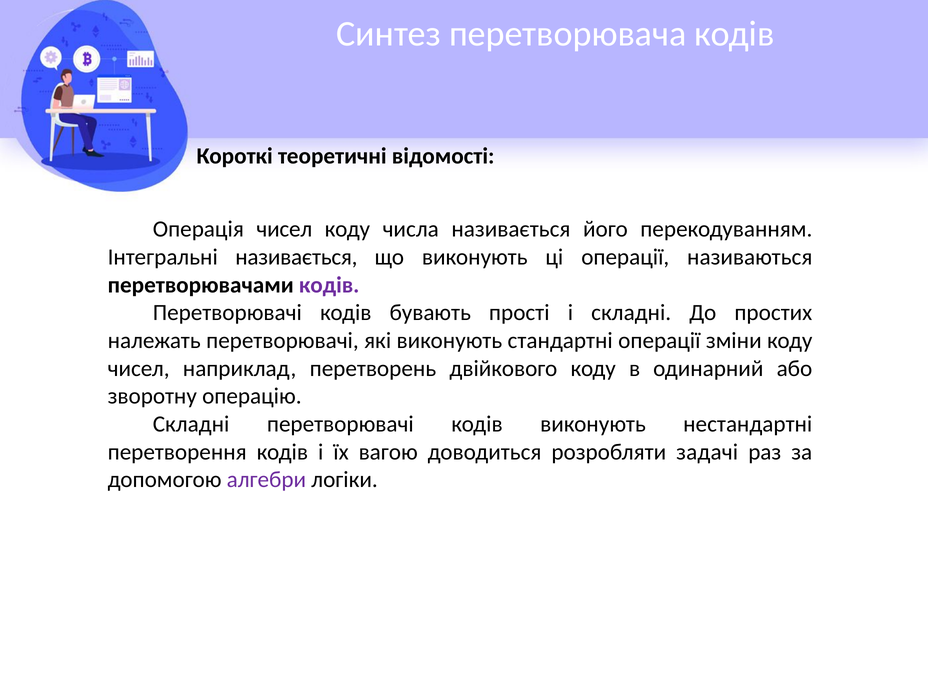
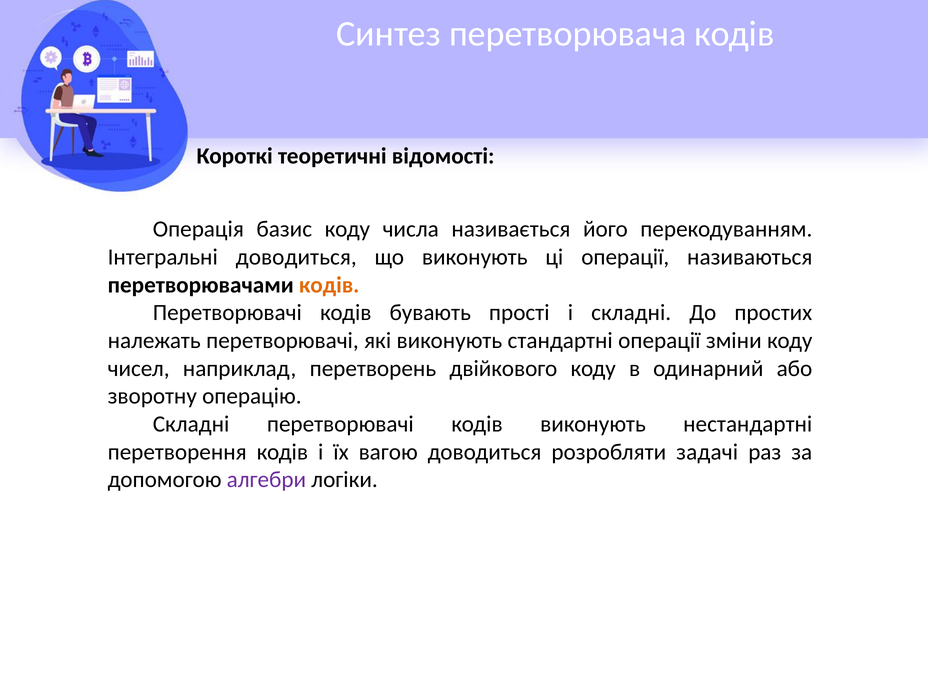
Операція чисел: чисел -> базис (284, 229)
Інтегральні називається: називається -> доводиться (296, 257)
кодів colour: purple -> orange (329, 285)
